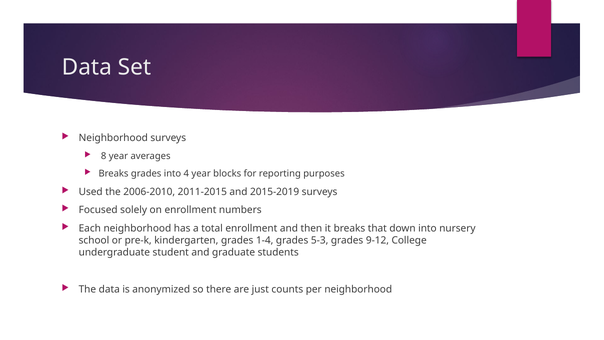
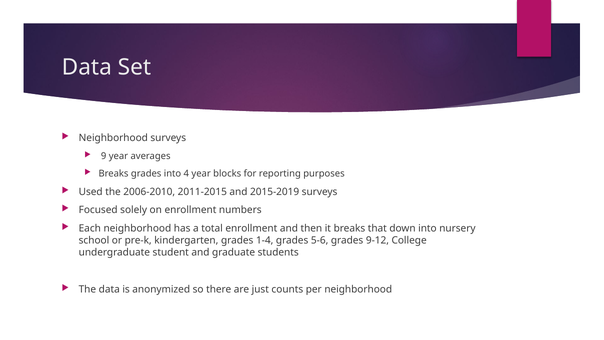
8: 8 -> 9 (104, 156)
5-3: 5-3 -> 5-6 (320, 240)
